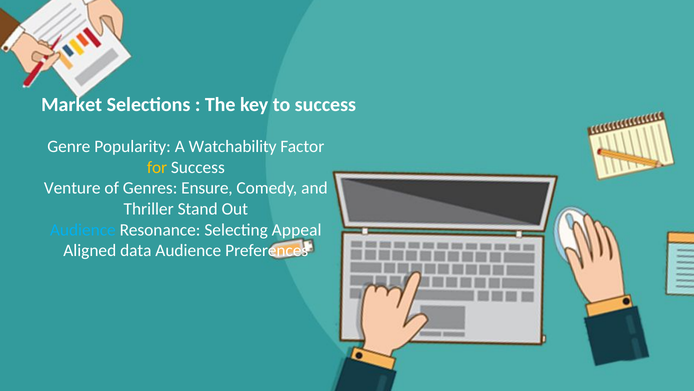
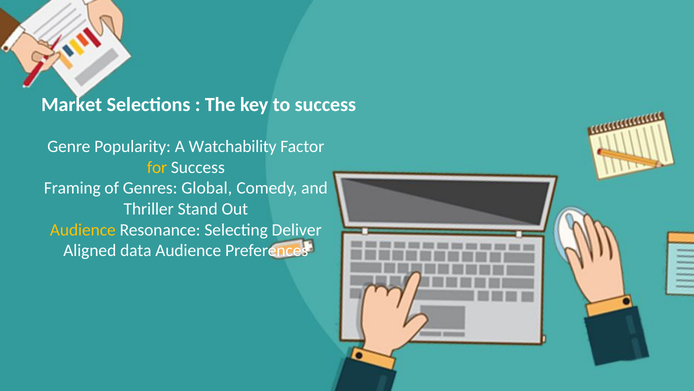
Venture: Venture -> Framing (72, 188)
Ensure: Ensure -> Global (207, 188)
Audience colour: light blue -> yellow (83, 229)
Appeal: Appeal -> Deliver (297, 229)
